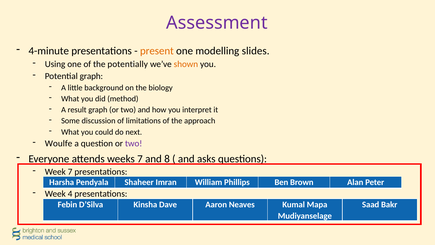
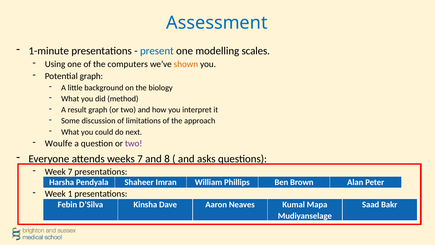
Assessment colour: purple -> blue (217, 23)
4-minute: 4-minute -> 1-minute (49, 51)
present colour: orange -> blue (157, 51)
slides: slides -> scales (256, 51)
potentially: potentially -> computers (128, 64)
4: 4 -> 1 (70, 194)
